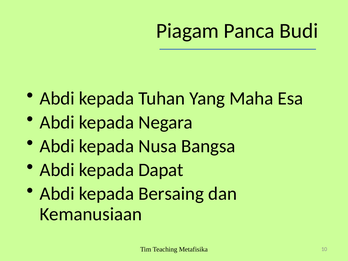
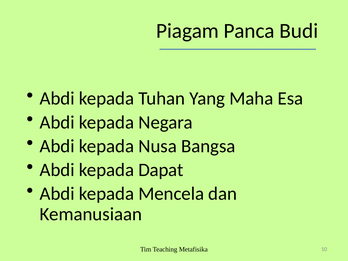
Bersaing: Bersaing -> Mencela (171, 194)
